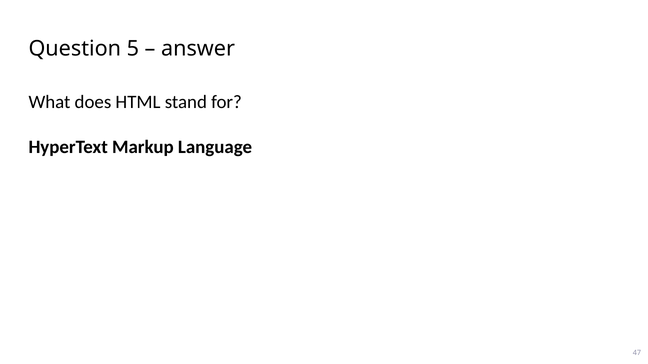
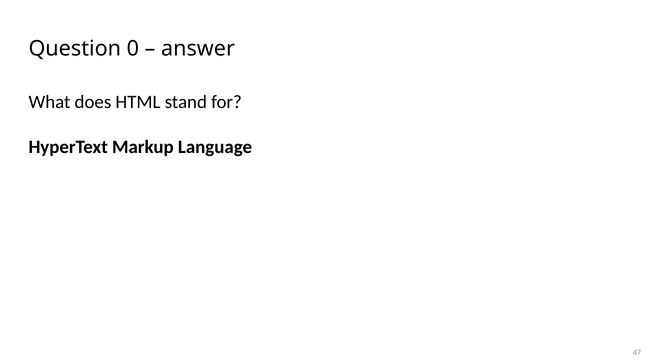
5: 5 -> 0 (133, 49)
